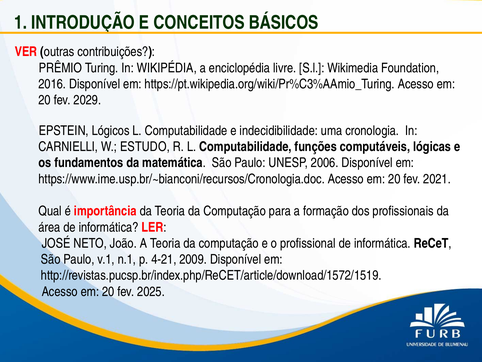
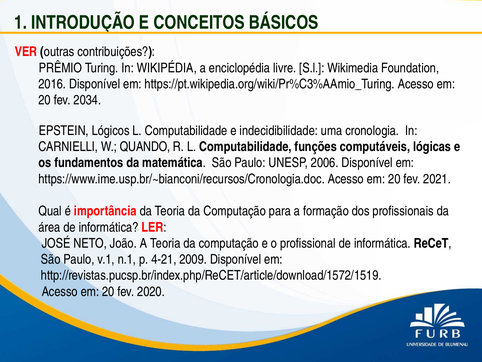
2029: 2029 -> 2034 (87, 100)
ESTUDO: ESTUDO -> QUANDO (145, 147)
2025: 2025 -> 2020 (151, 291)
